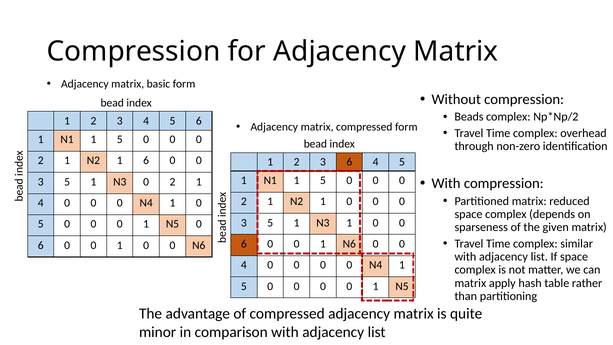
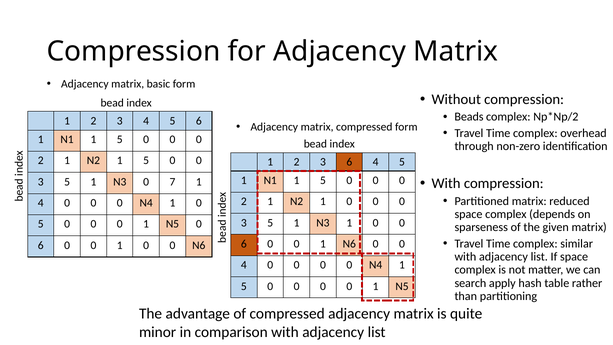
N2 1 6: 6 -> 5 (146, 161)
N3 0 2: 2 -> 7 (172, 182)
matrix: matrix -> search (470, 283)
